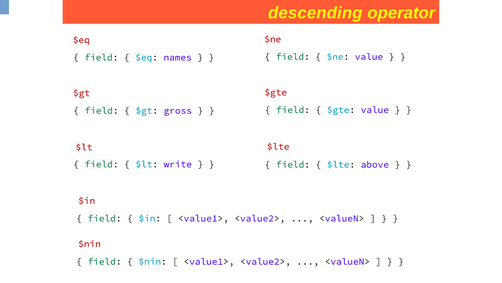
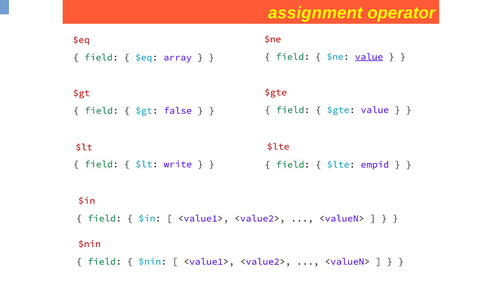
descending: descending -> assignment (315, 13)
value underline: none -> present (369, 57)
names: names -> array (178, 57)
gross: gross -> false (178, 110)
above: above -> empid (375, 164)
